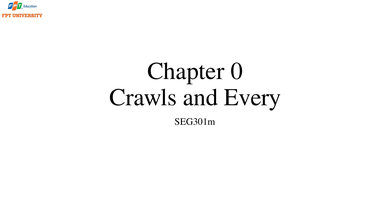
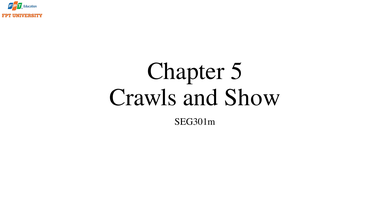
0: 0 -> 5 (237, 71)
Every: Every -> Show (252, 97)
